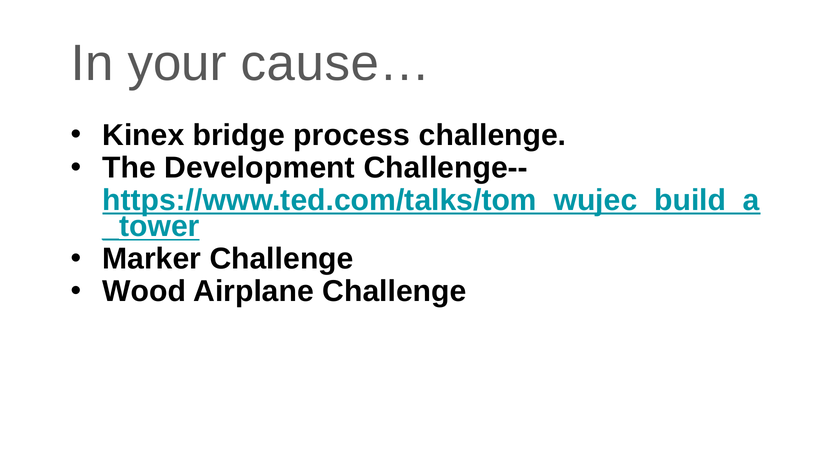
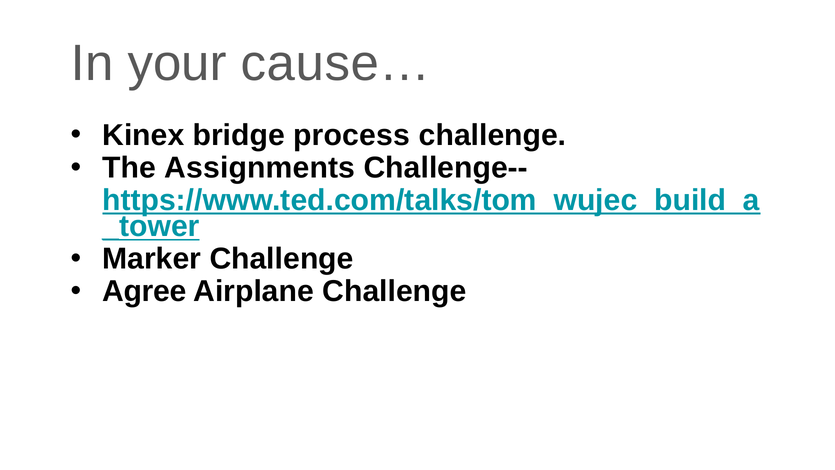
Development: Development -> Assignments (260, 168)
Wood: Wood -> Agree (144, 291)
